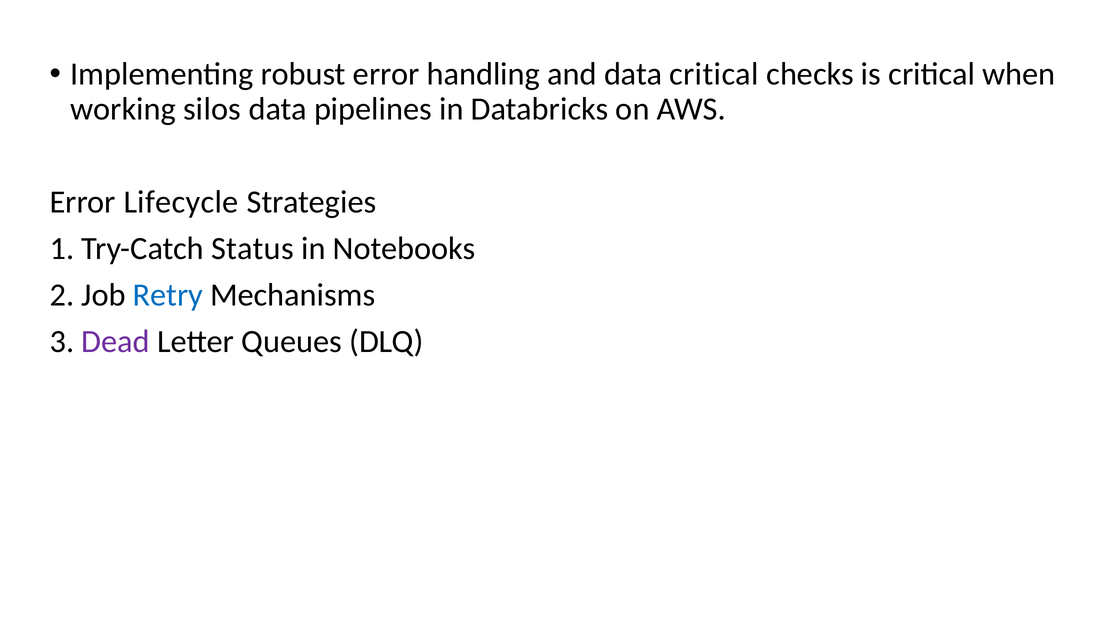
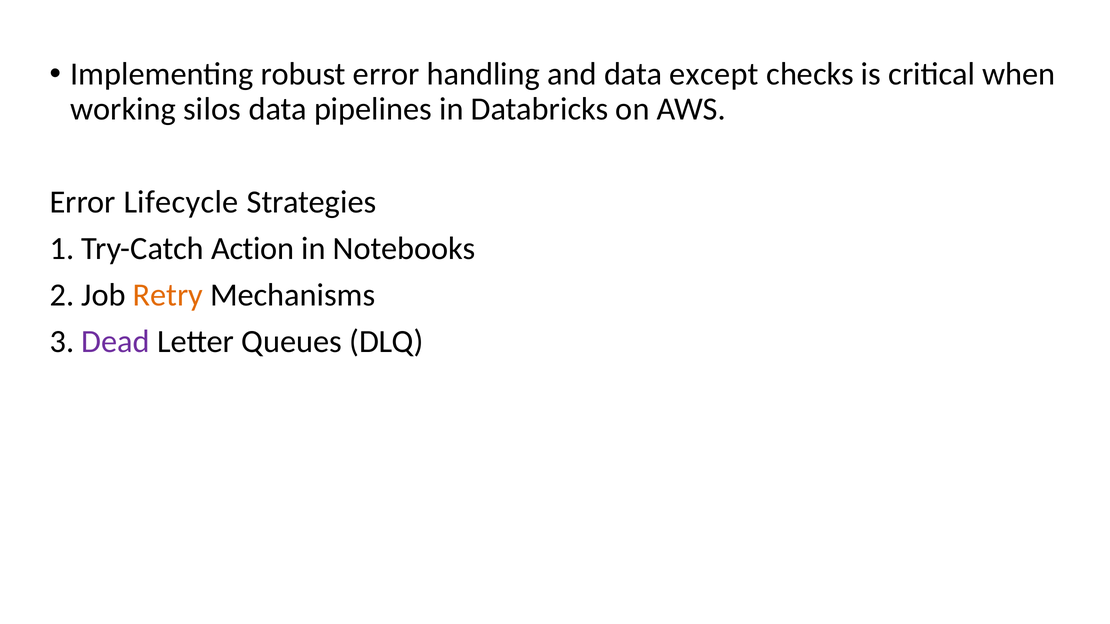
data critical: critical -> except (714, 74)
Status: Status -> Action (253, 249)
Retry colour: blue -> orange (168, 295)
